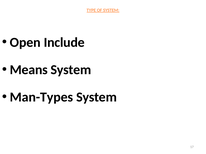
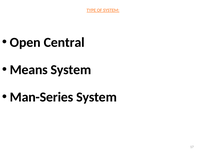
Include: Include -> Central (64, 43)
Man-Types: Man-Types -> Man-Series (42, 97)
